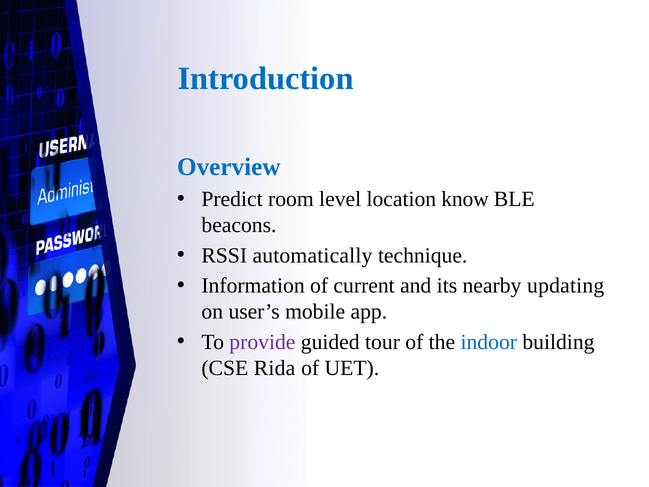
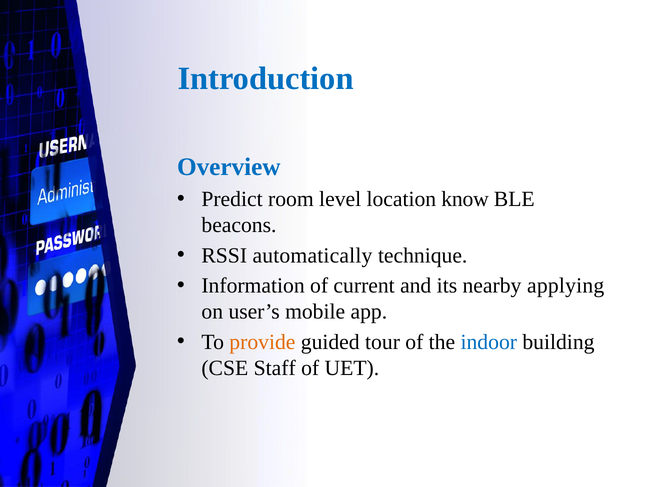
updating: updating -> applying (566, 286)
provide colour: purple -> orange (262, 342)
Rida: Rida -> Staff (275, 368)
